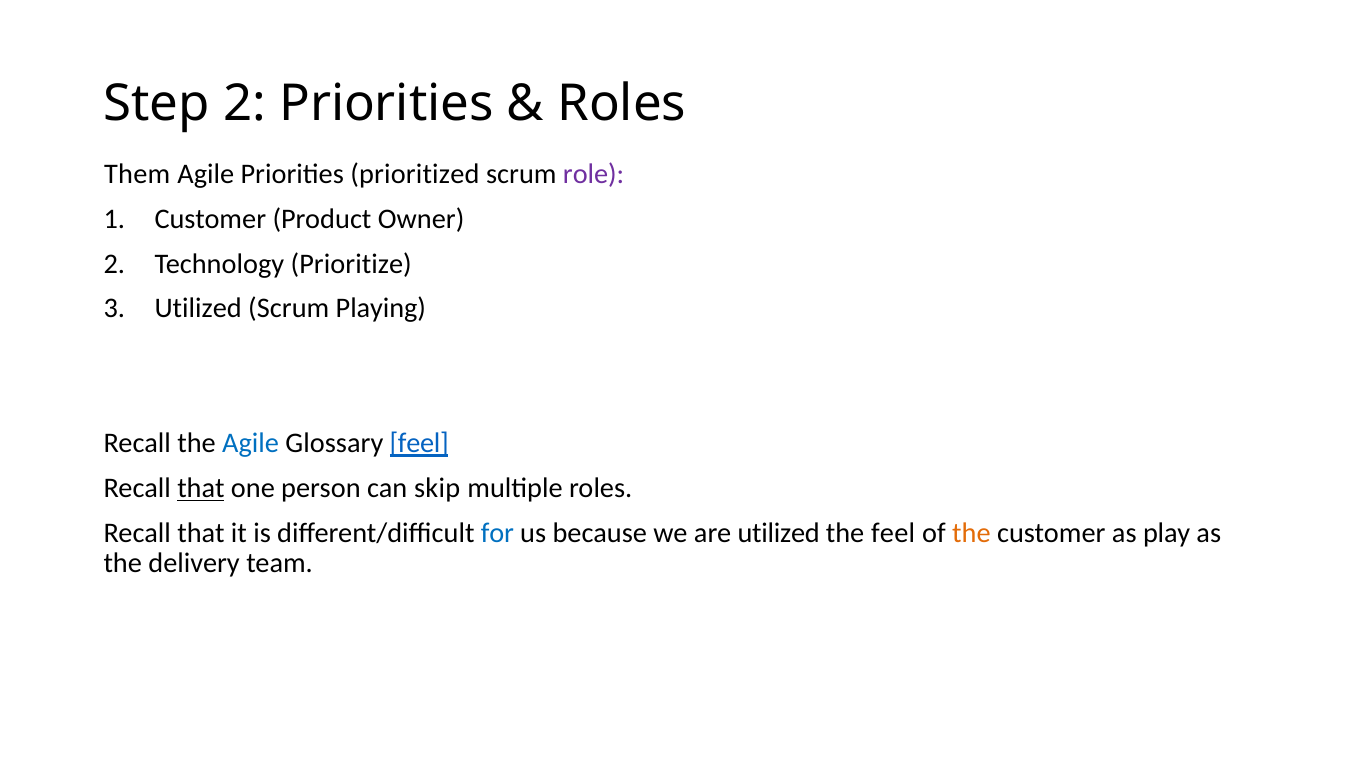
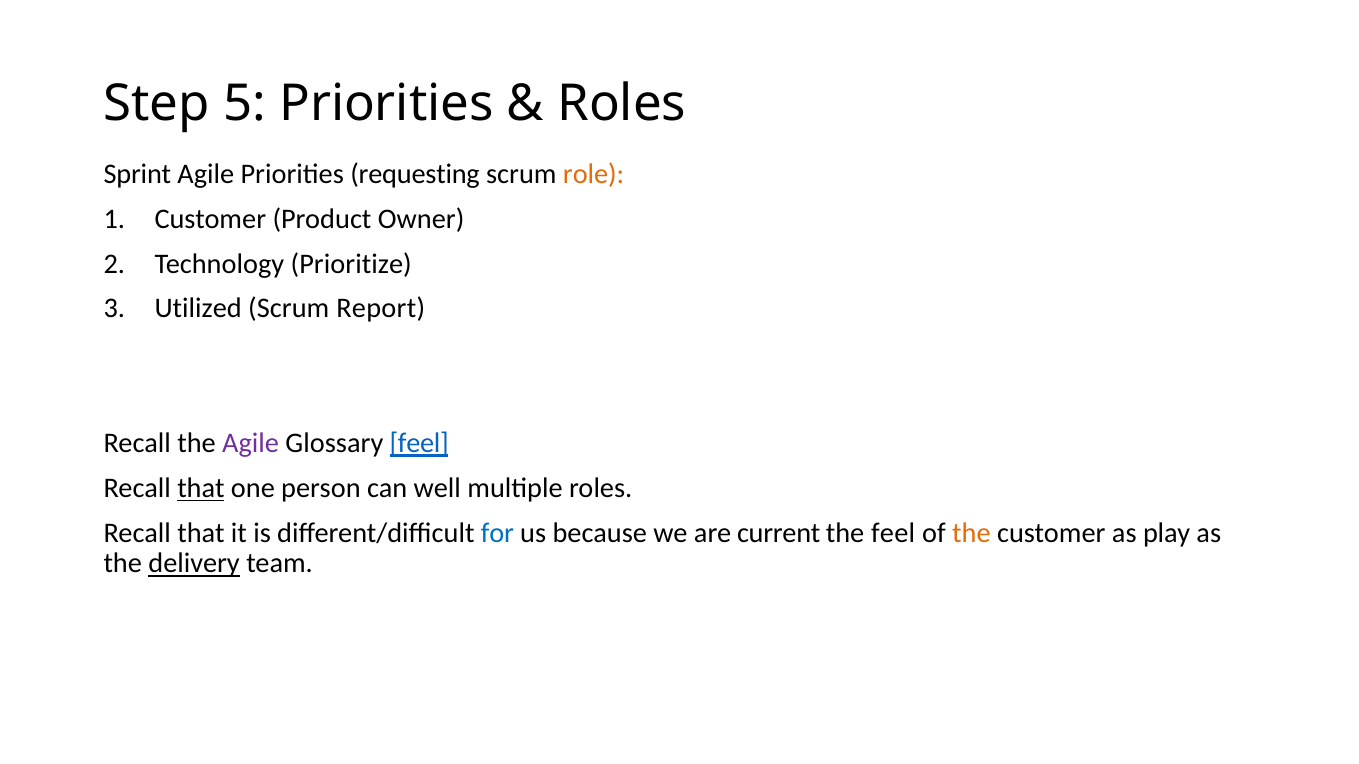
Step 2: 2 -> 5 (245, 104)
Them: Them -> Sprint (137, 174)
prioritized: prioritized -> requesting (415, 174)
role colour: purple -> orange (594, 174)
Playing: Playing -> Report (381, 309)
Agile colour: blue -> purple (251, 444)
skip: skip -> well (437, 489)
are utilized: utilized -> current (779, 533)
delivery underline: none -> present (194, 564)
